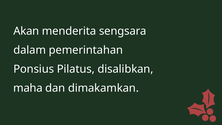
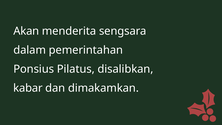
maha: maha -> kabar (28, 88)
